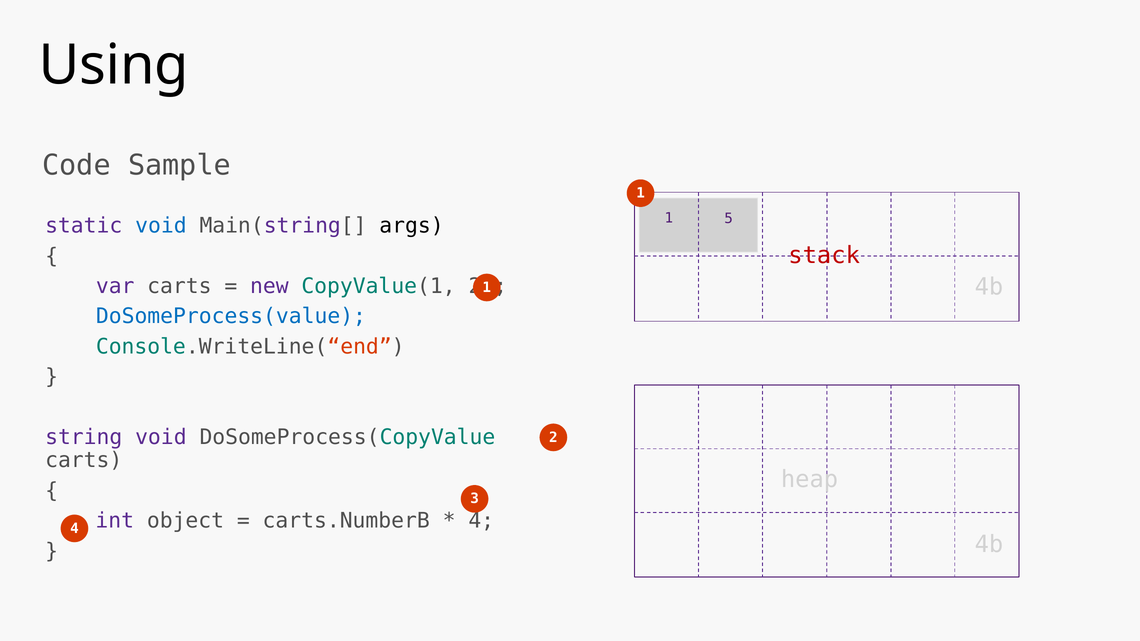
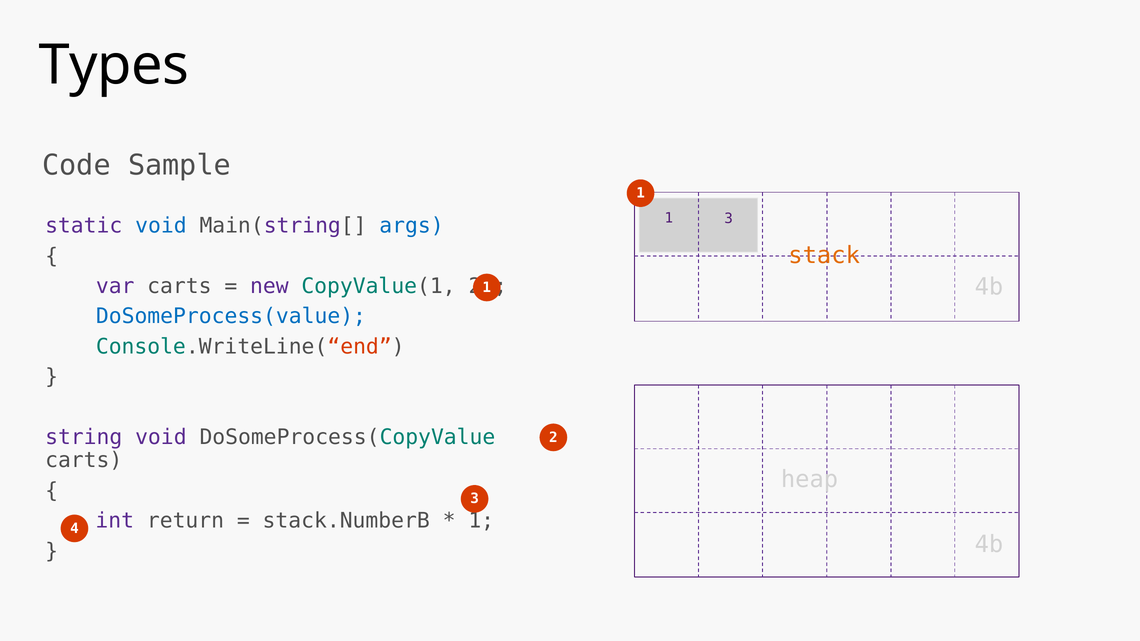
Using: Using -> Types (114, 65)
1 5: 5 -> 3 (729, 218)
args colour: black -> blue (412, 226)
stack colour: red -> orange (824, 256)
object: object -> return (185, 521)
carts.NumberB: carts.NumberB -> stack.NumberB (346, 521)
4: 4 -> 1 (481, 521)
